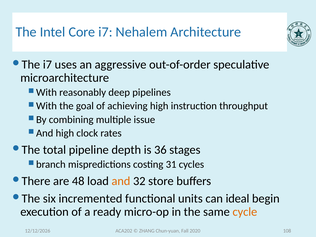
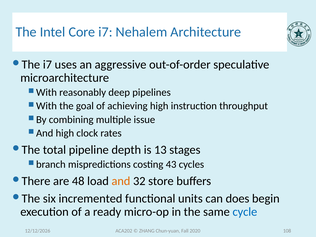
36: 36 -> 13 (160, 150)
31: 31 -> 43 (171, 164)
ideal: ideal -> does (237, 199)
cycle colour: orange -> blue (245, 212)
